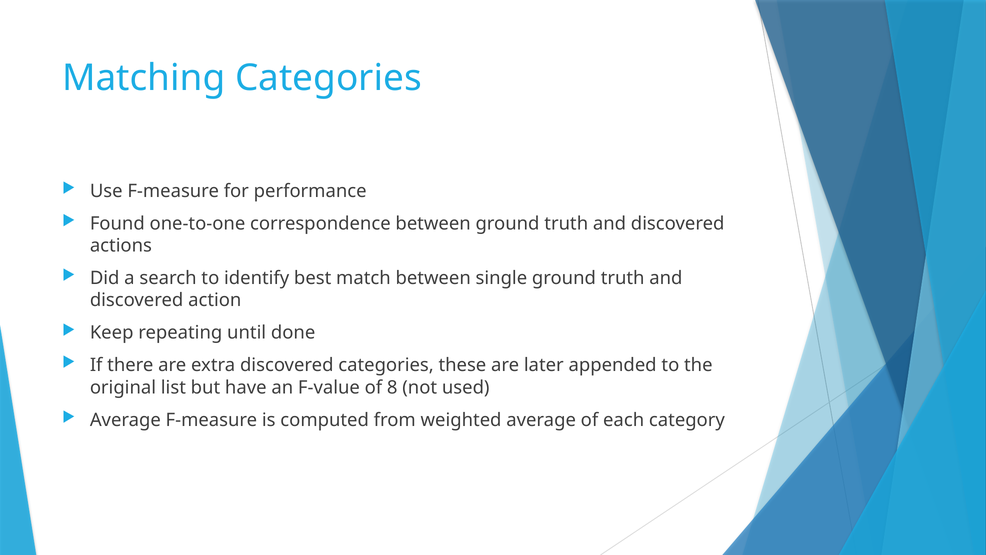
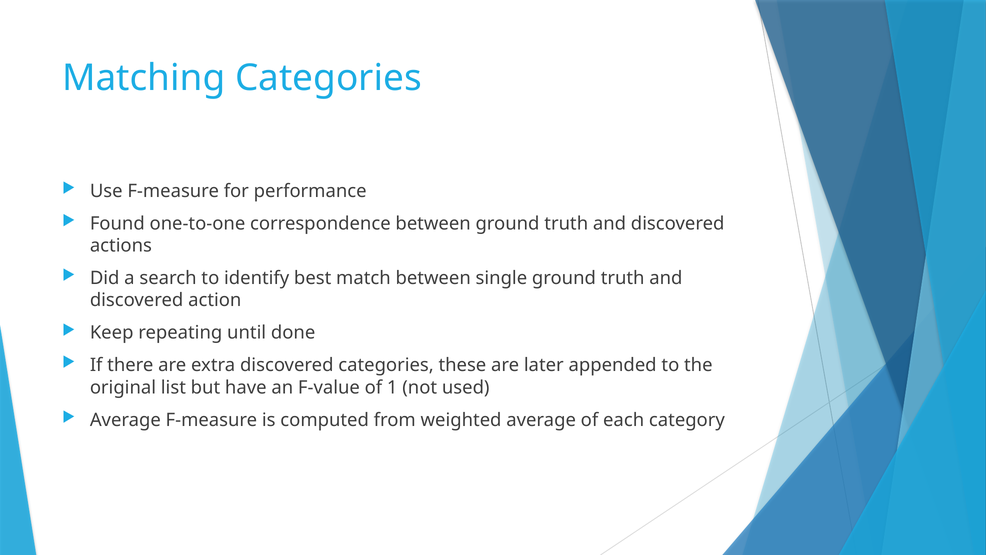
8: 8 -> 1 (392, 387)
